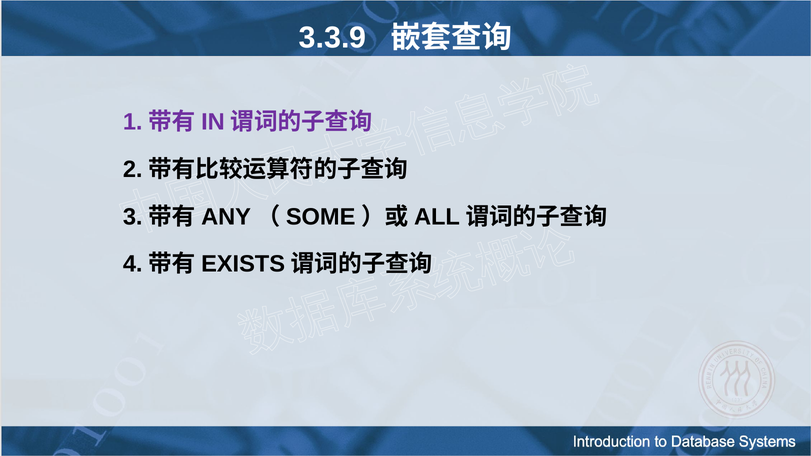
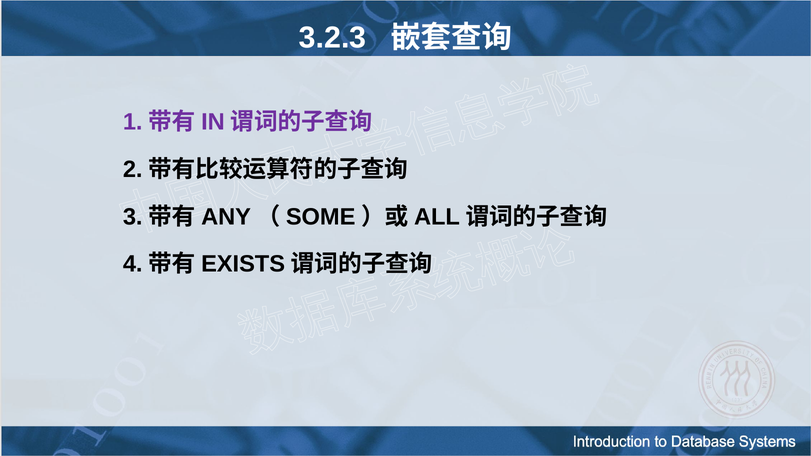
3.3.9: 3.3.9 -> 3.2.3 (333, 38)
